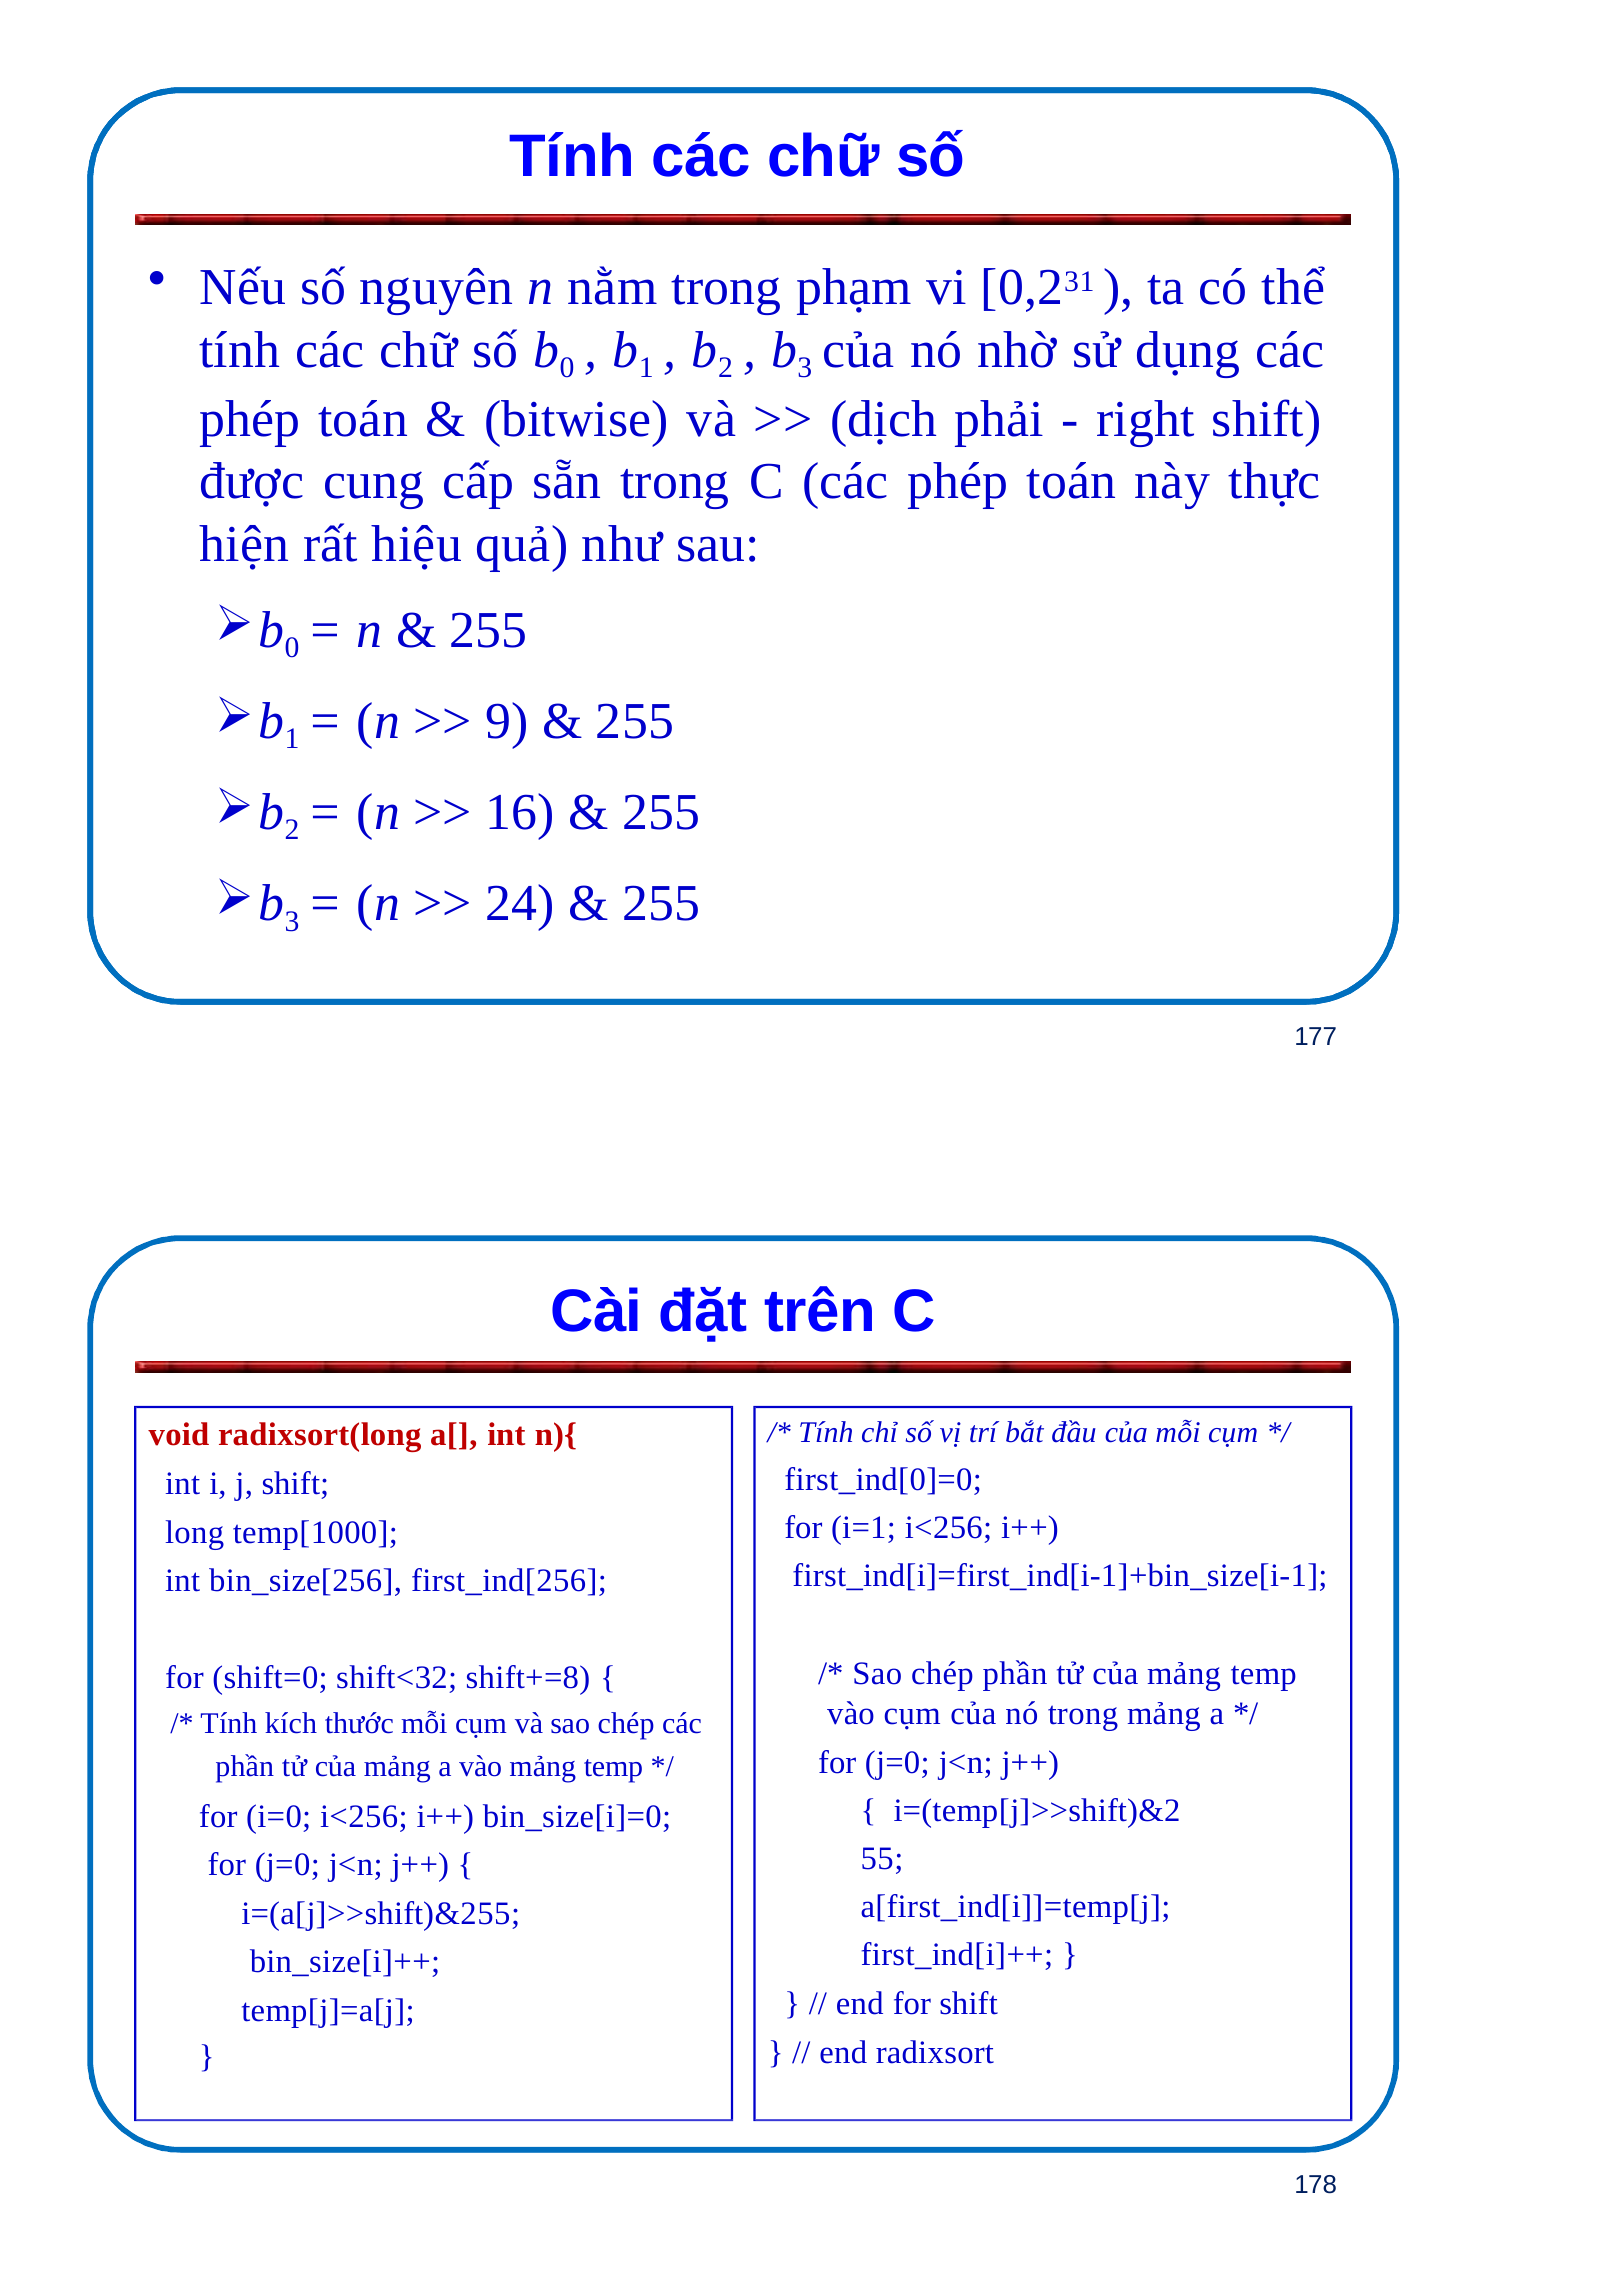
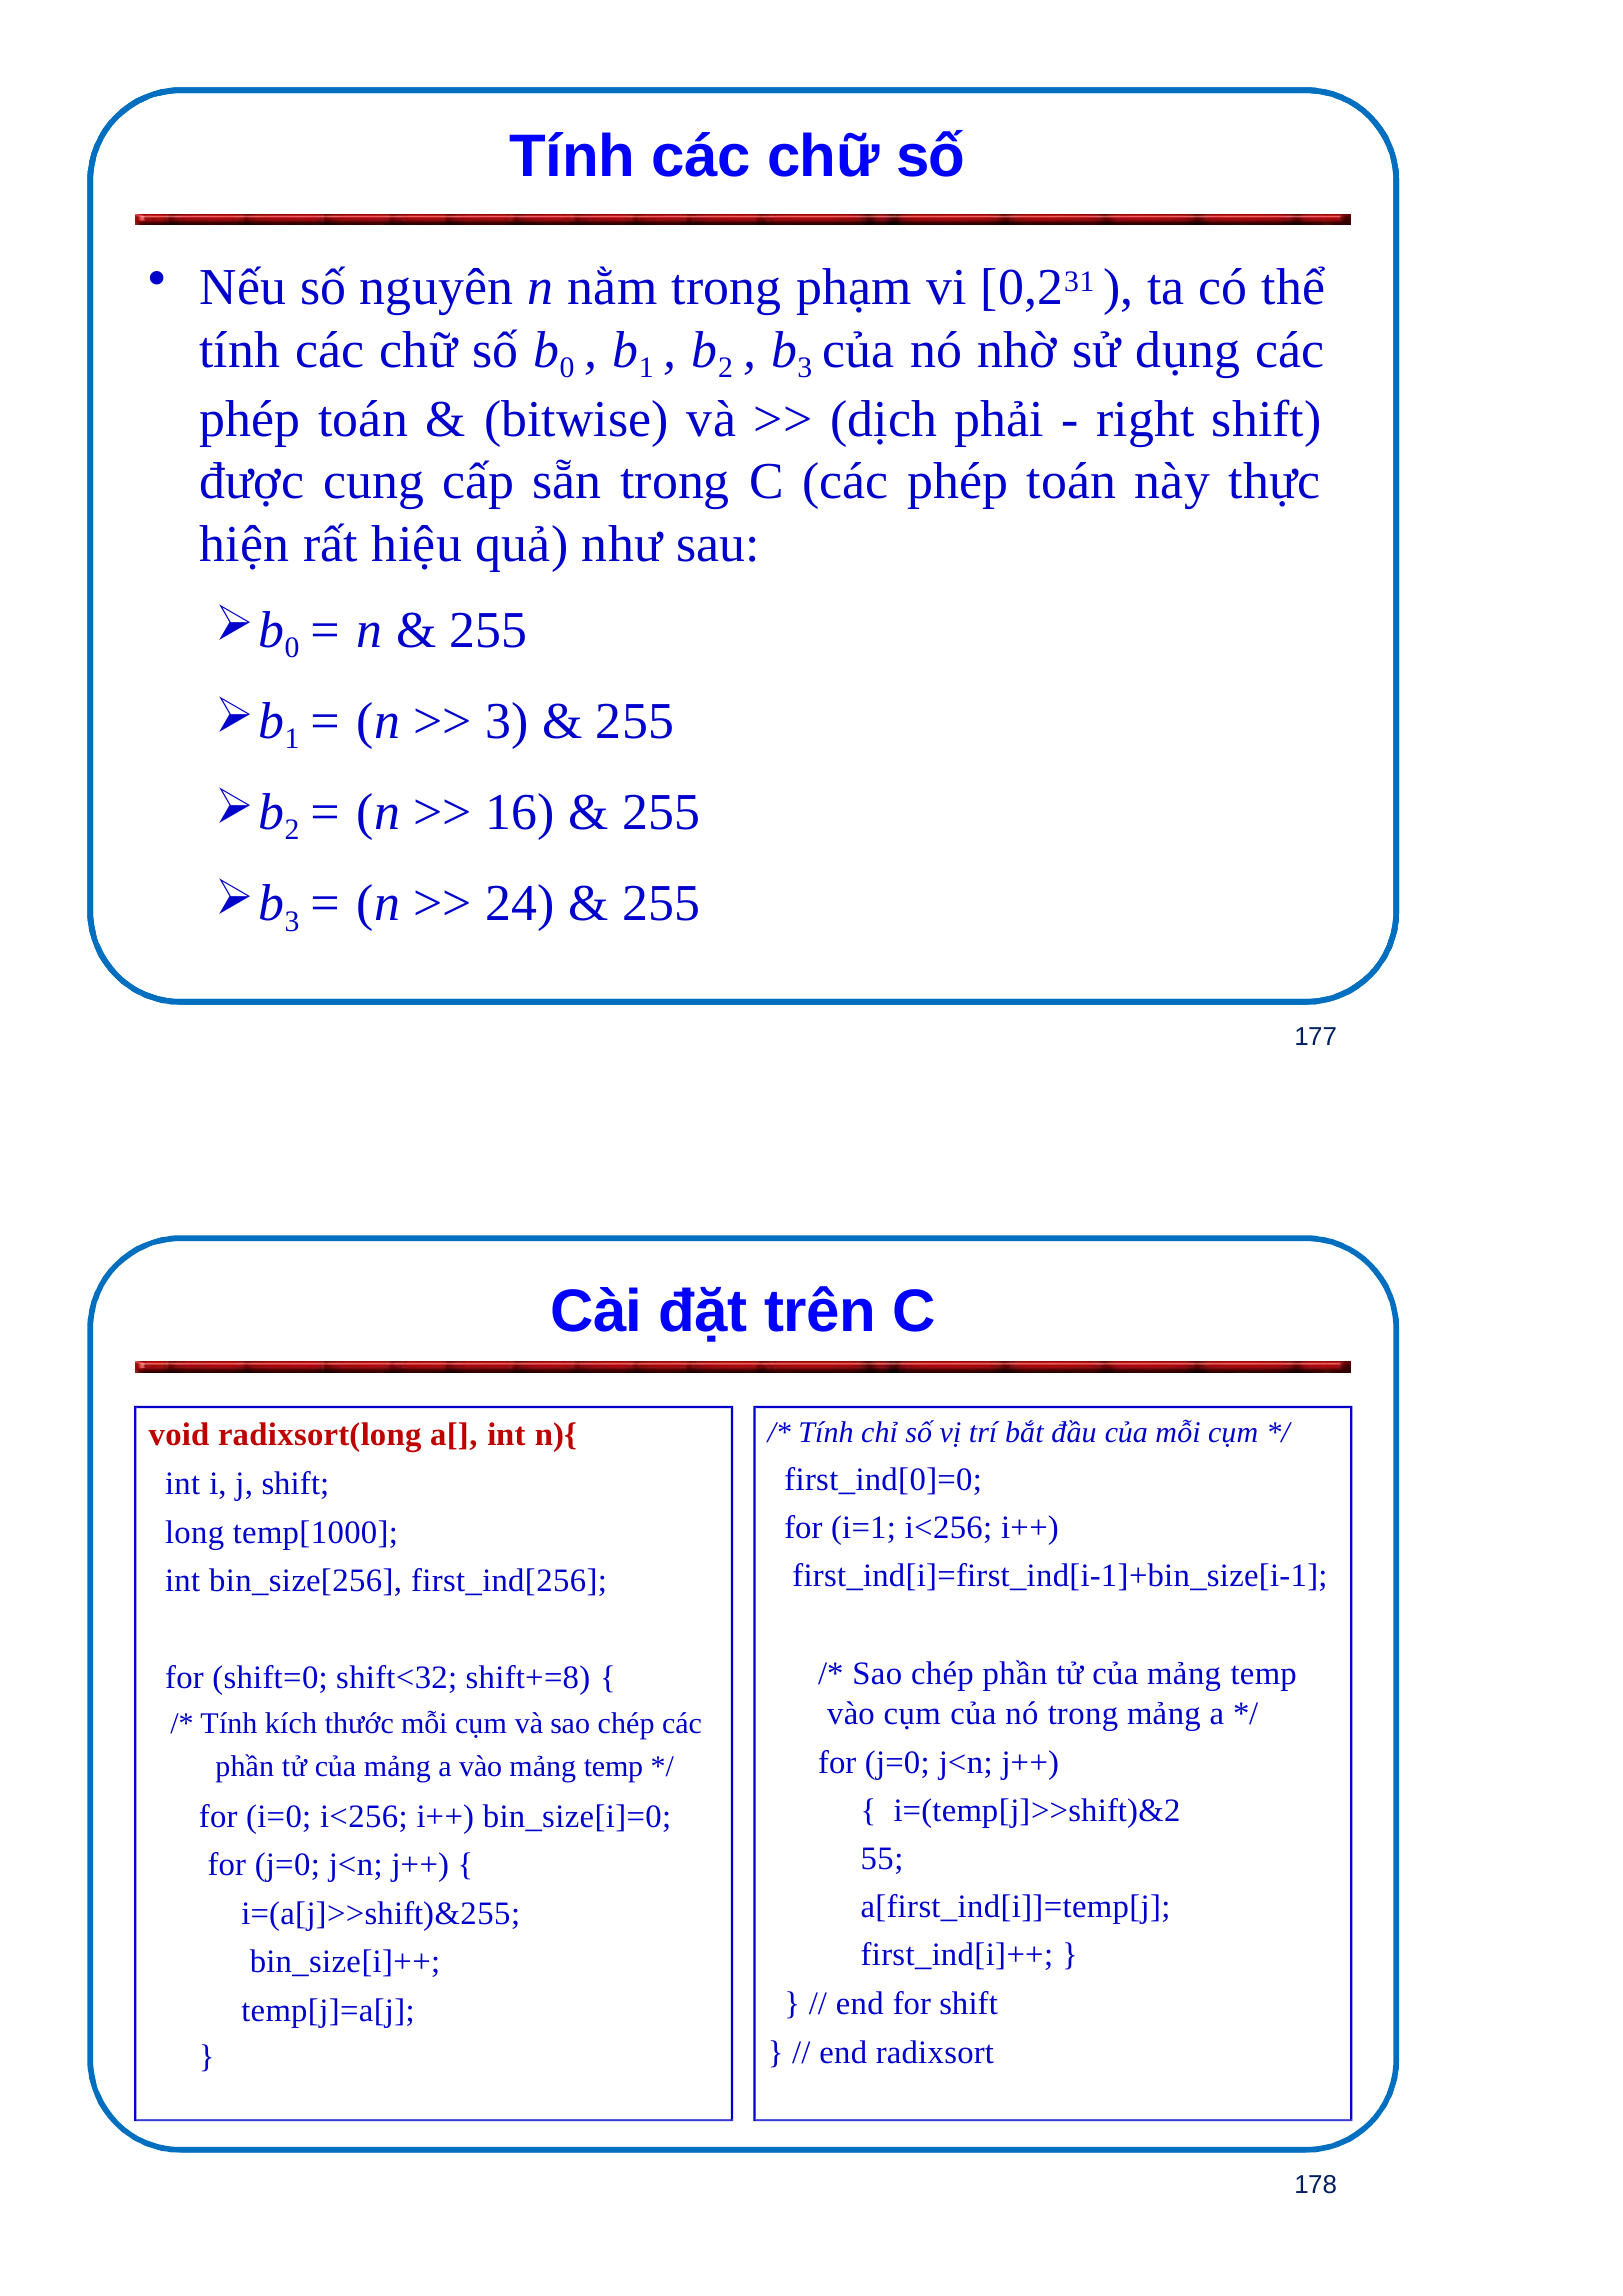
9: 9 -> 3 (507, 721)
